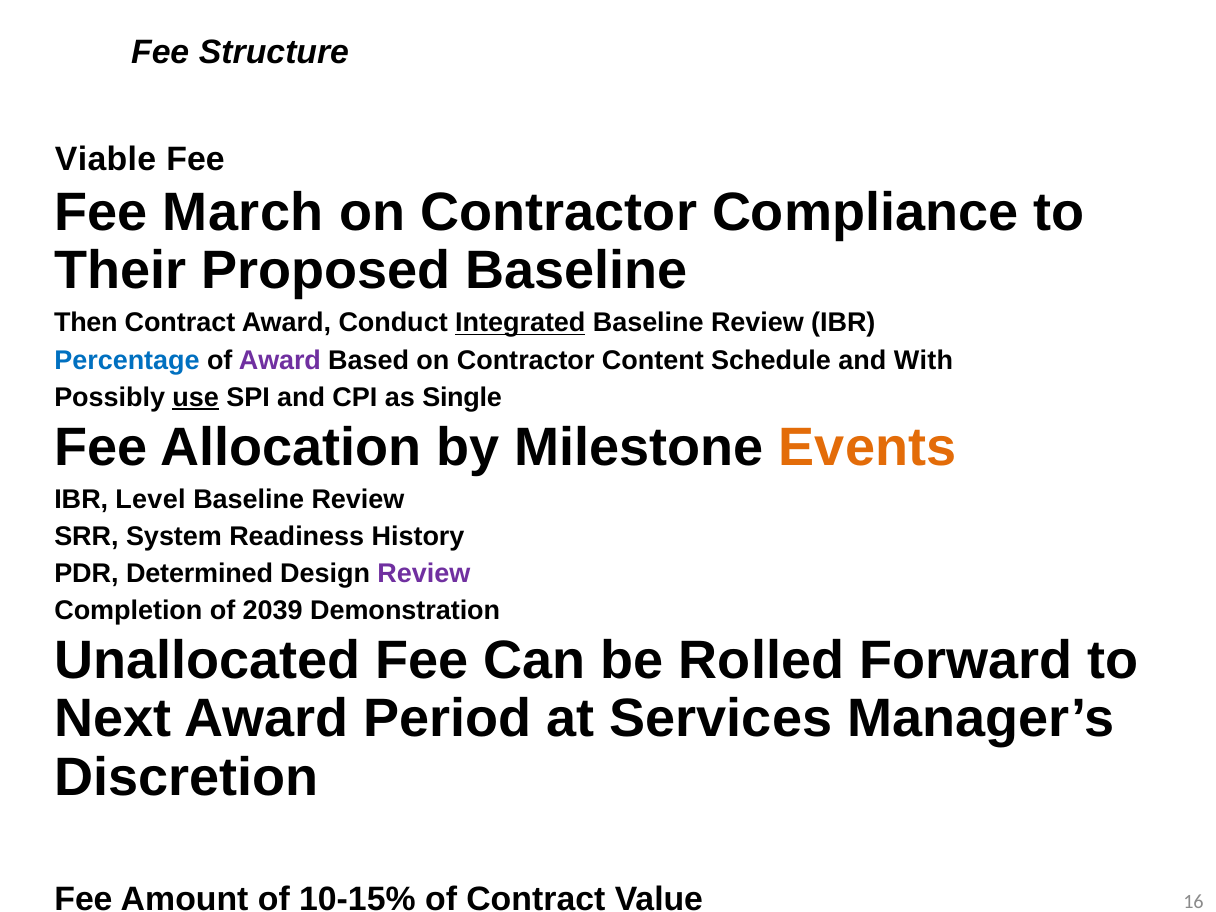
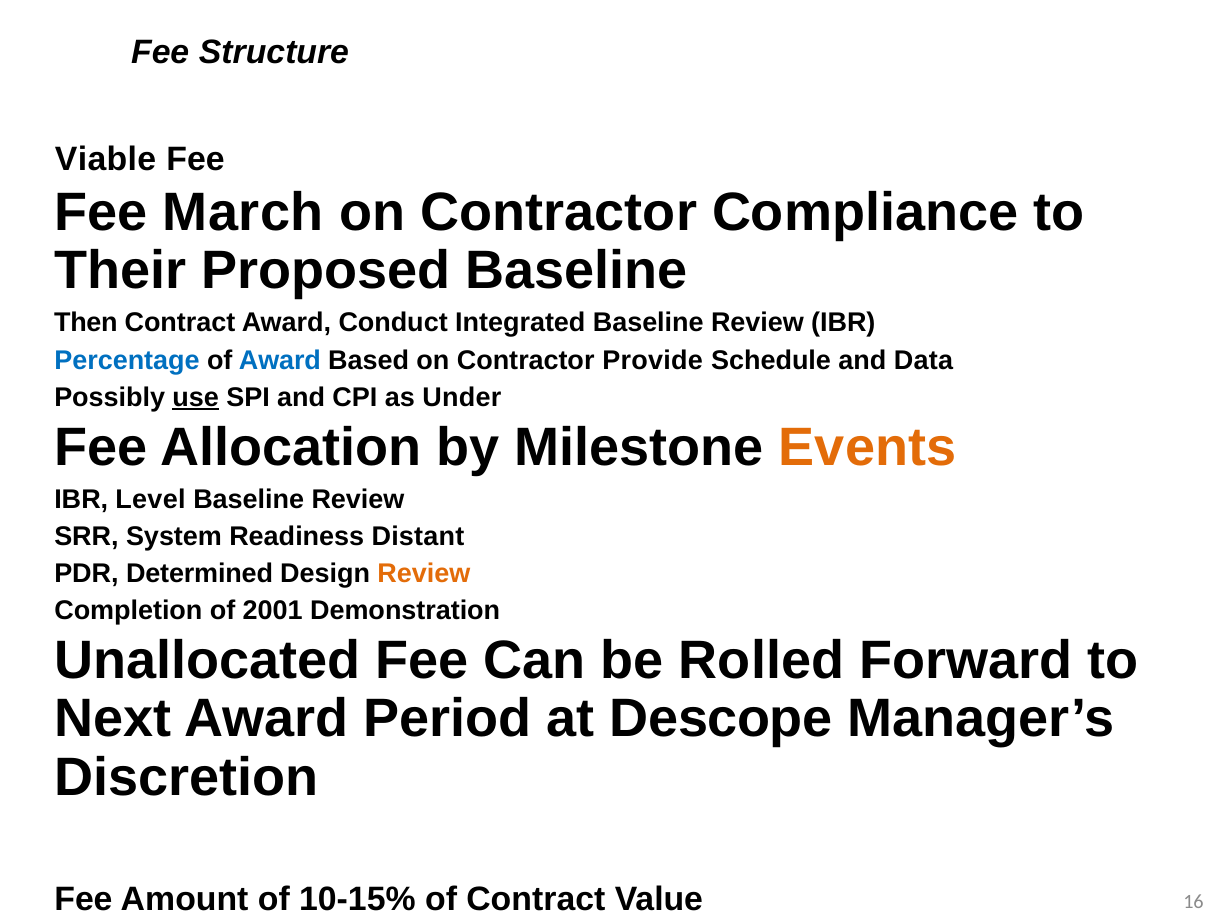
Integrated underline: present -> none (520, 323)
Award colour: purple -> blue (280, 360)
Content: Content -> Provide (653, 360)
With: With -> Data (923, 360)
Single: Single -> Under (462, 398)
History: History -> Distant (418, 537)
Review colour: purple -> orange (424, 574)
2039: 2039 -> 2001 (273, 611)
Services: Services -> Descope (721, 719)
